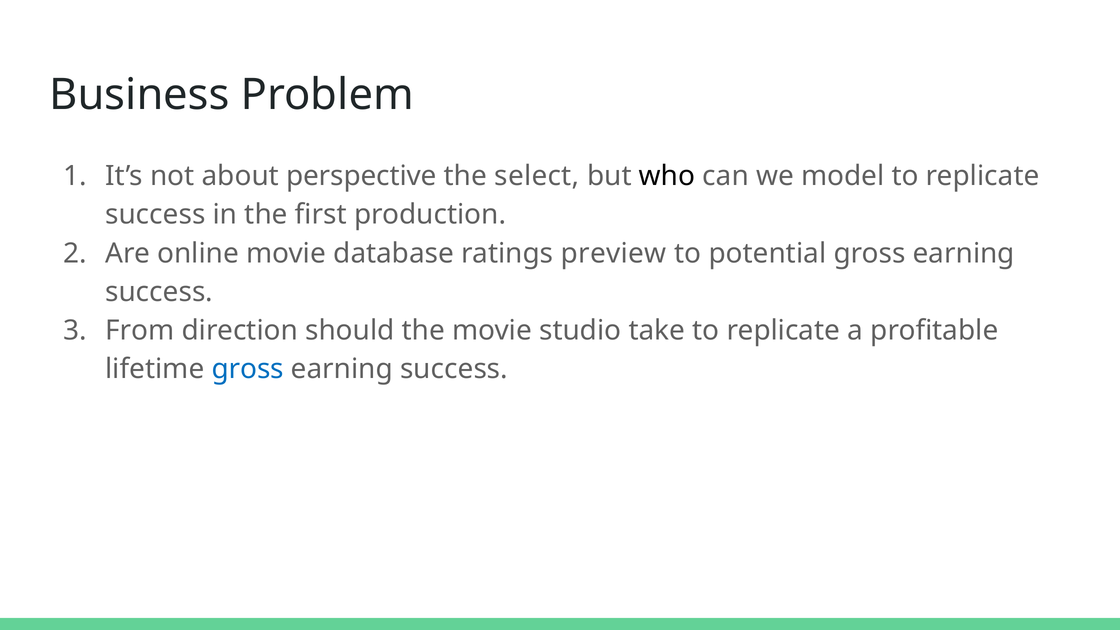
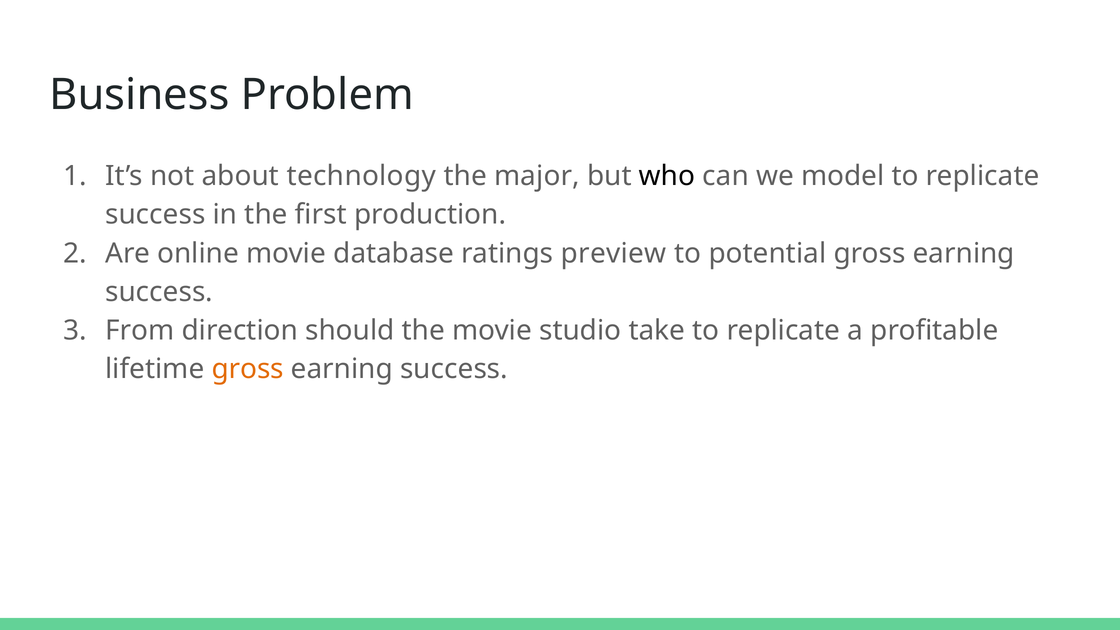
perspective: perspective -> technology (361, 176)
select: select -> major (537, 176)
gross colour: blue -> orange (248, 369)
